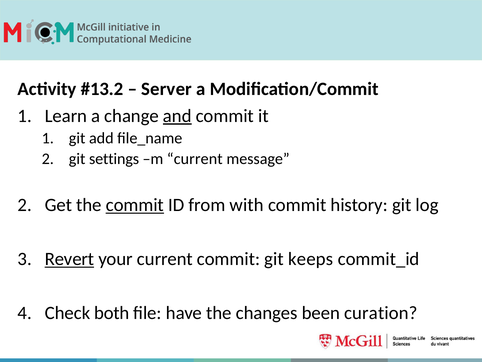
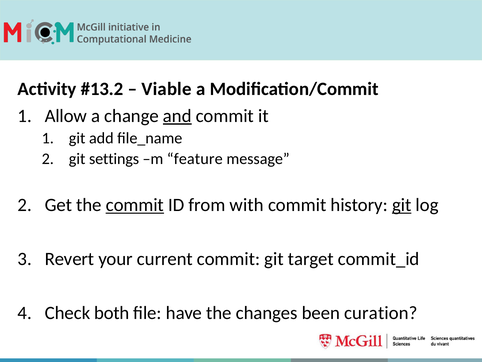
Server: Server -> Viable (167, 89)
Learn: Learn -> Allow (66, 116)
m current: current -> feature (195, 159)
git underline: none -> present (402, 205)
Revert underline: present -> none (69, 259)
keeps: keeps -> target (311, 259)
